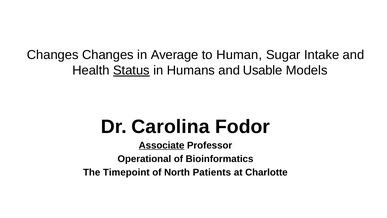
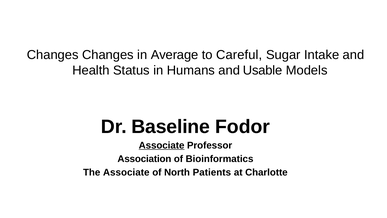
Human: Human -> Careful (239, 55)
Status underline: present -> none (131, 70)
Carolina: Carolina -> Baseline (171, 126)
Operational: Operational -> Association (144, 159)
The Timepoint: Timepoint -> Associate (126, 172)
